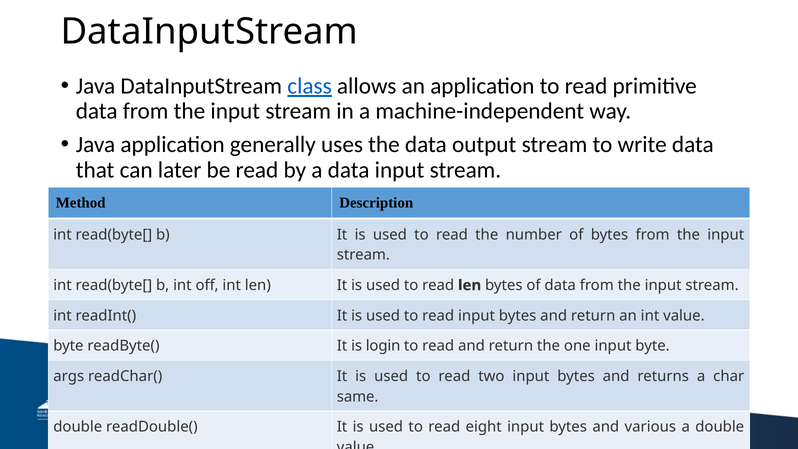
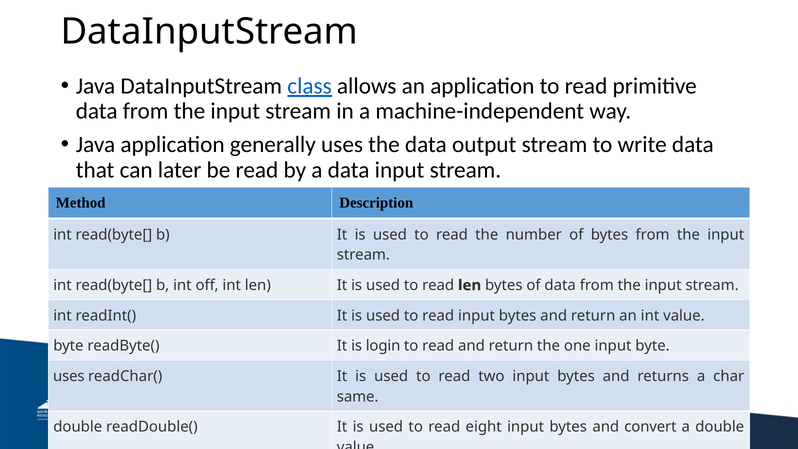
args: args -> uses (69, 376)
various: various -> convert (650, 427)
